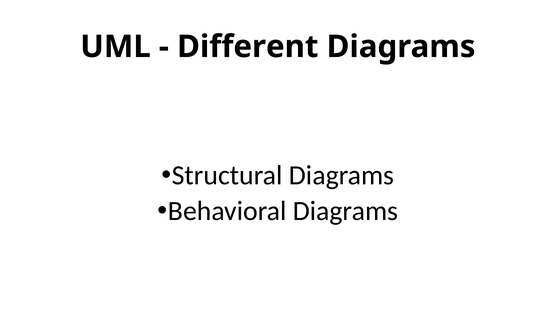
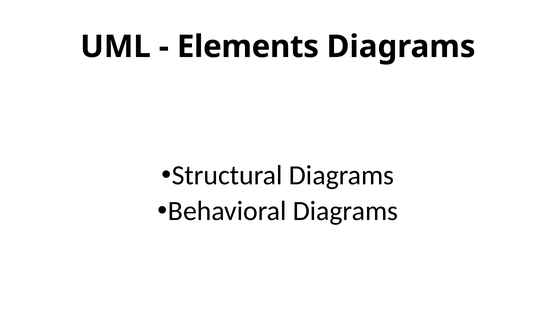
Different: Different -> Elements (248, 47)
